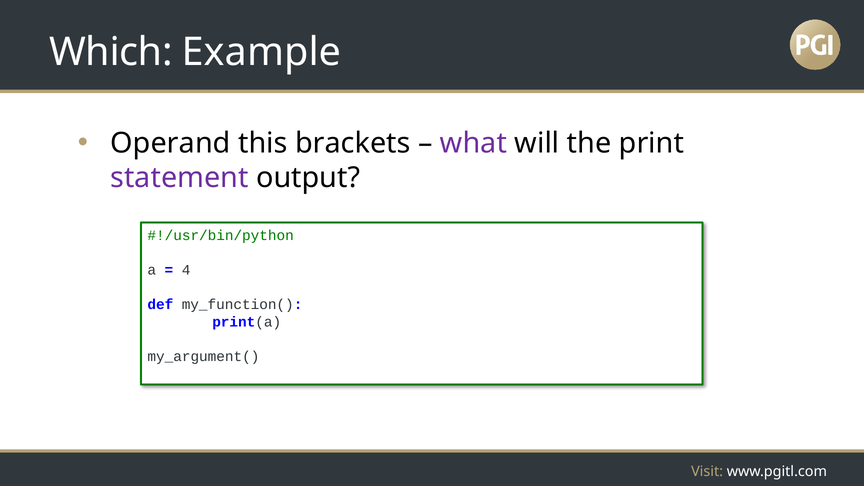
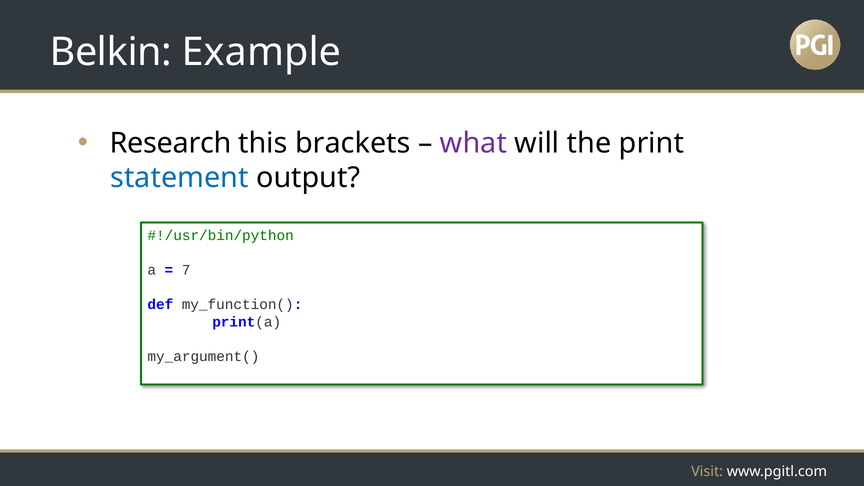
Which: Which -> Belkin (111, 52)
Operand: Operand -> Research (171, 143)
statement colour: purple -> blue (179, 178)
4: 4 -> 7 (186, 270)
